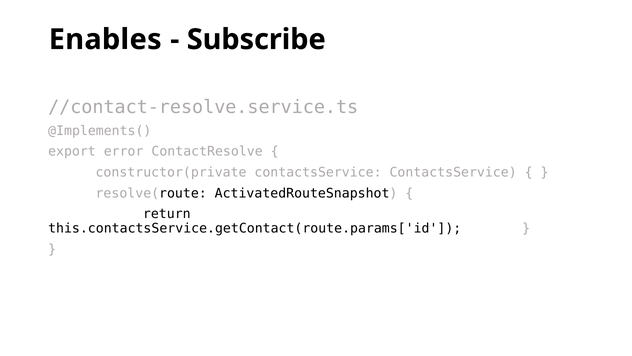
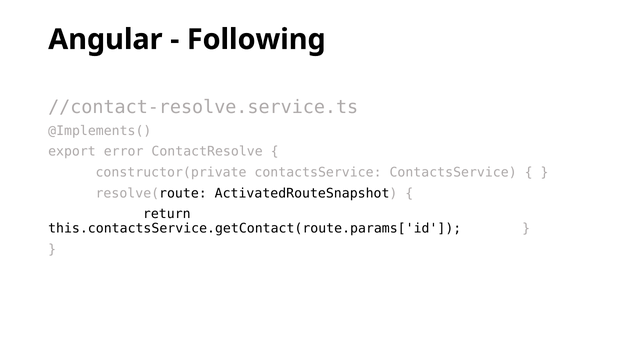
Enables: Enables -> Angular (105, 39)
Subscribe: Subscribe -> Following (256, 39)
